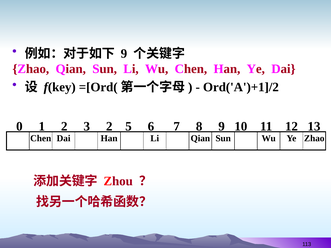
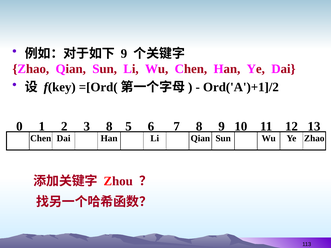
3 2: 2 -> 8 (109, 127)
